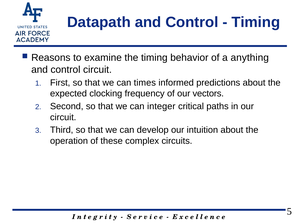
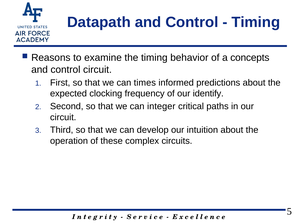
anything: anything -> concepts (250, 58)
vectors: vectors -> identify (208, 94)
